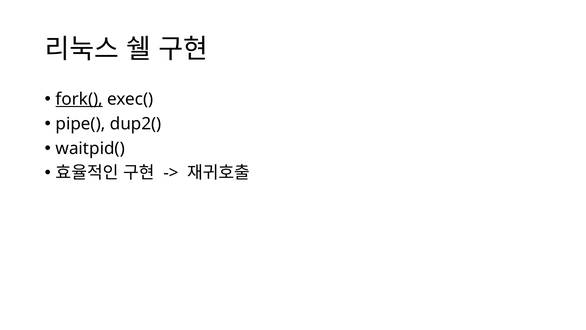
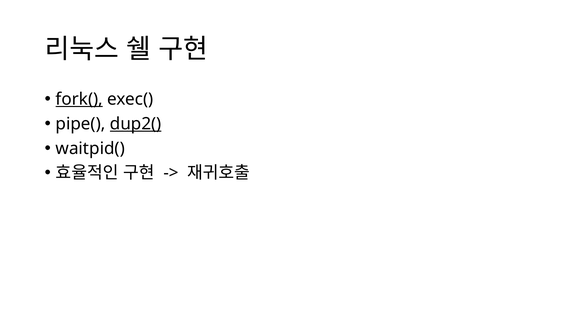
dup2( underline: none -> present (136, 124)
